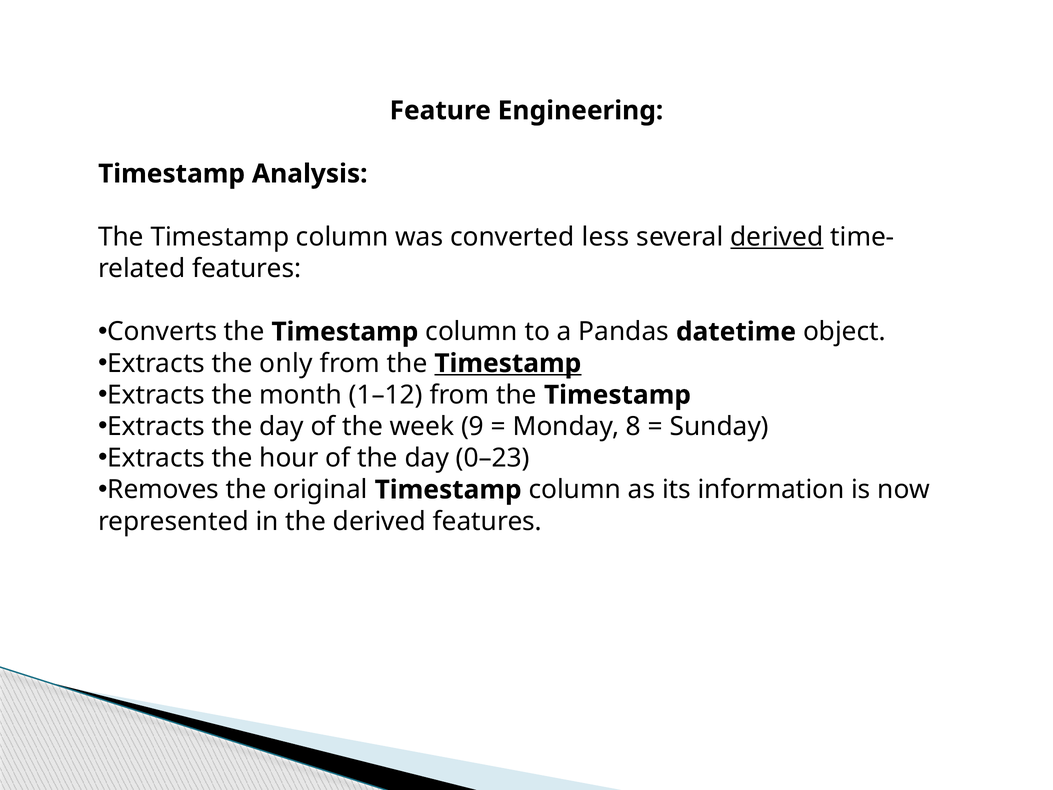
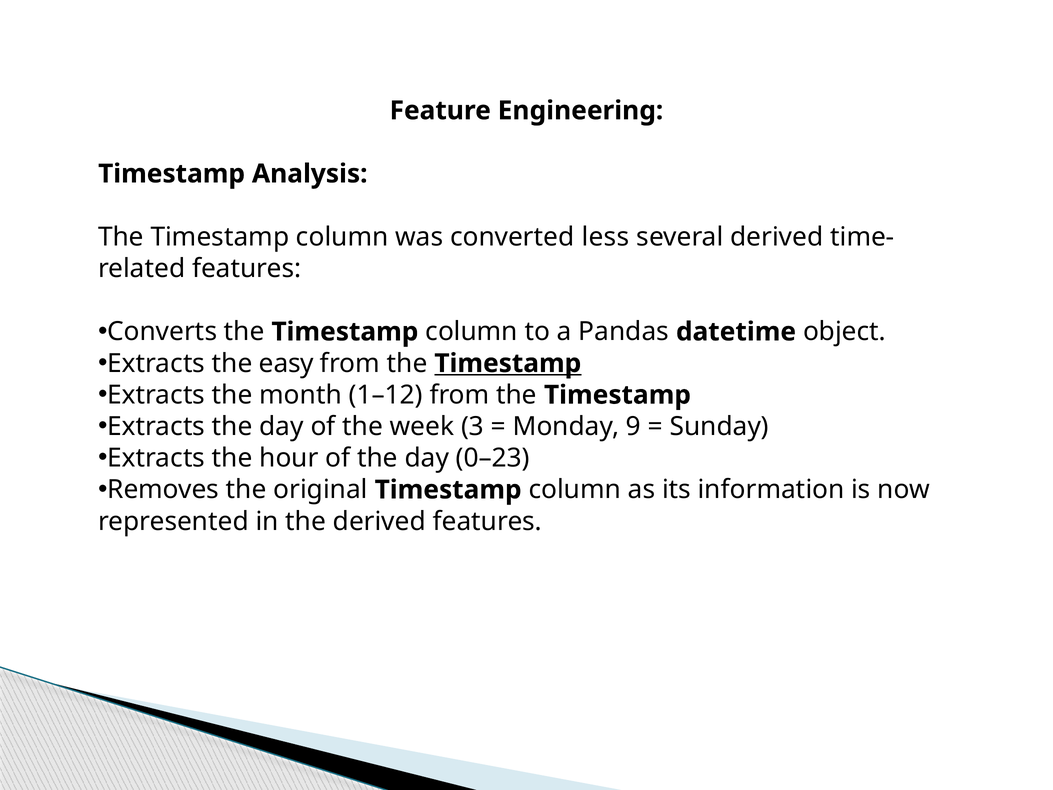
derived underline: present -> none (777, 237)
only: only -> easy (286, 363)
9: 9 -> 3 (473, 426)
8: 8 -> 9 (633, 426)
